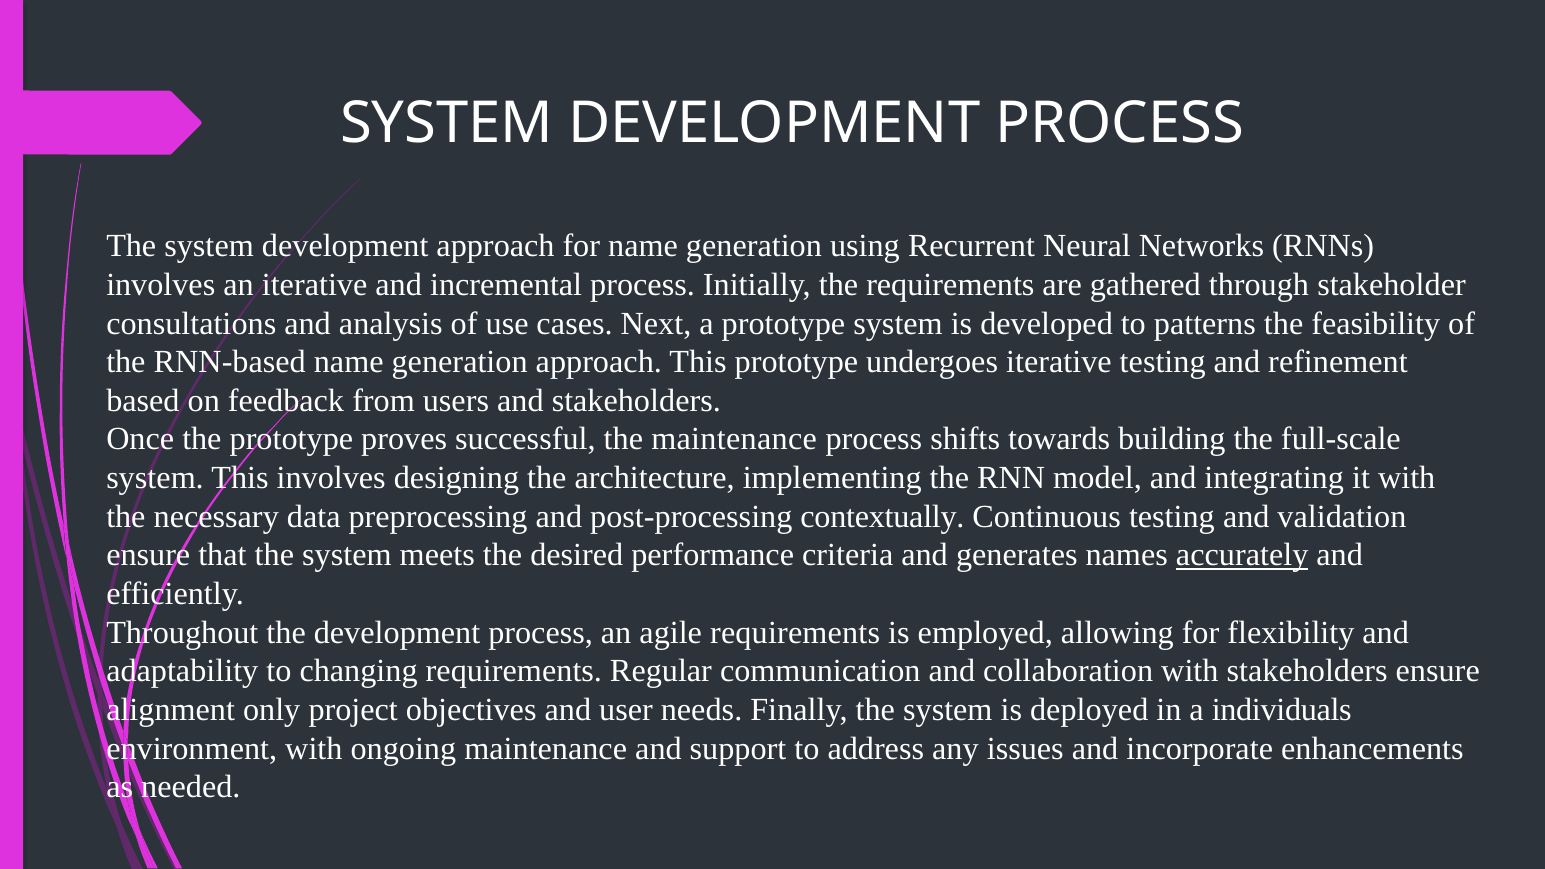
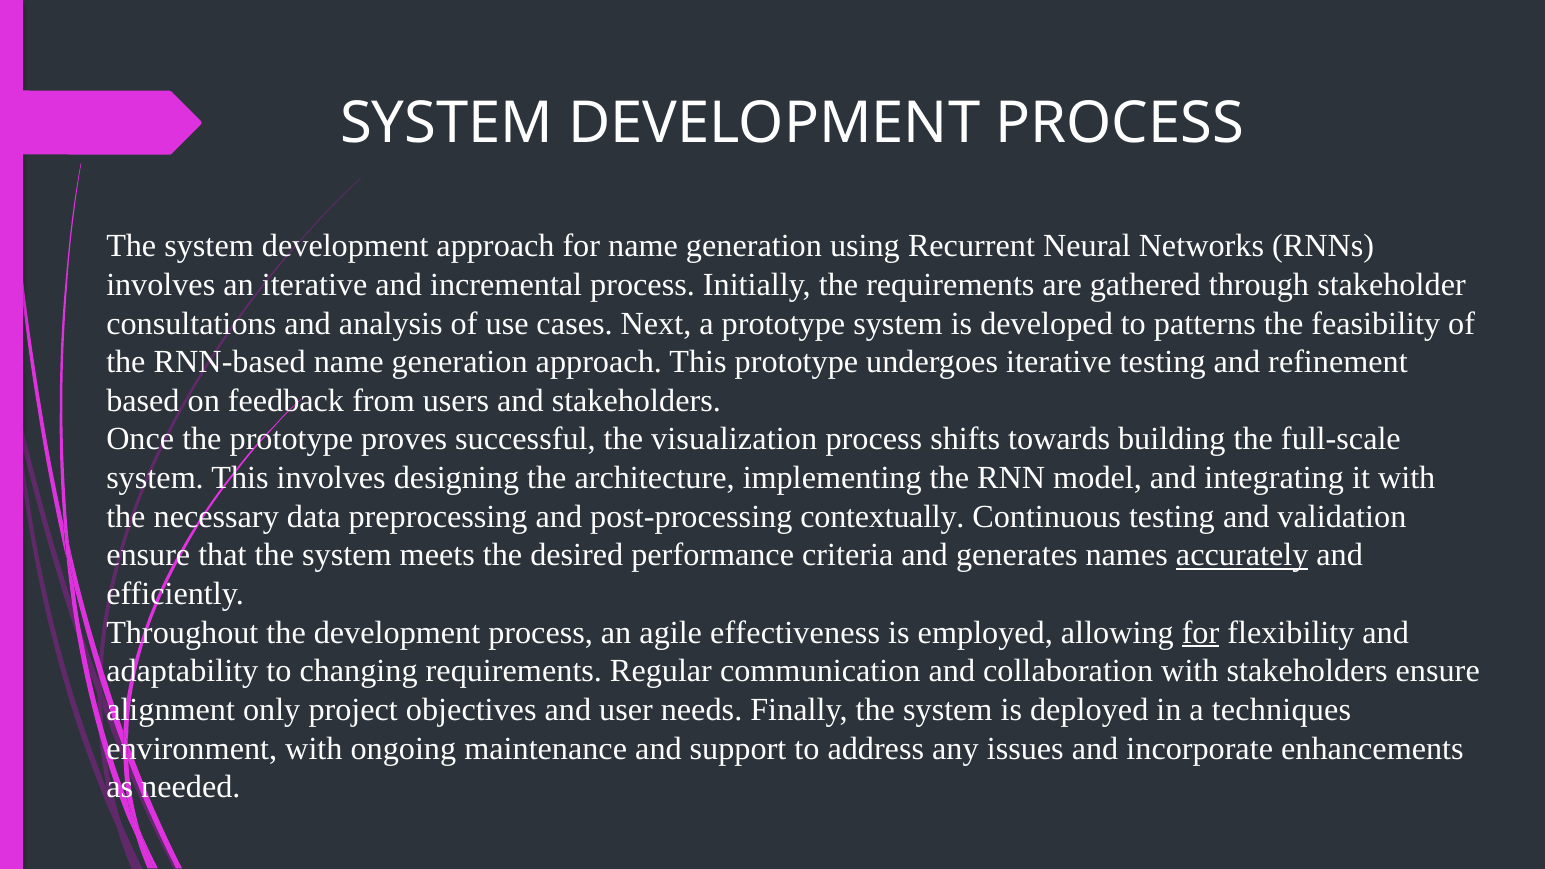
the maintenance: maintenance -> visualization (734, 439)
agile requirements: requirements -> effectiveness (795, 633)
for underline: none -> present (1201, 633)
individuals: individuals -> techniques (1281, 710)
